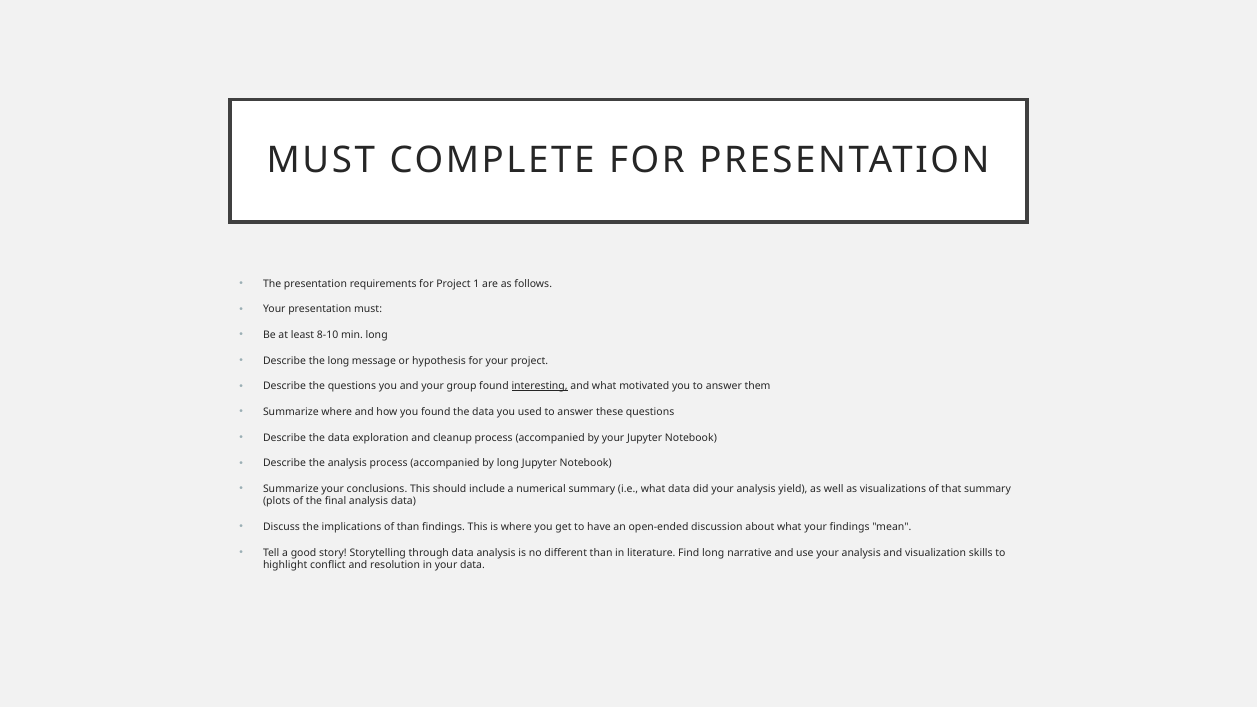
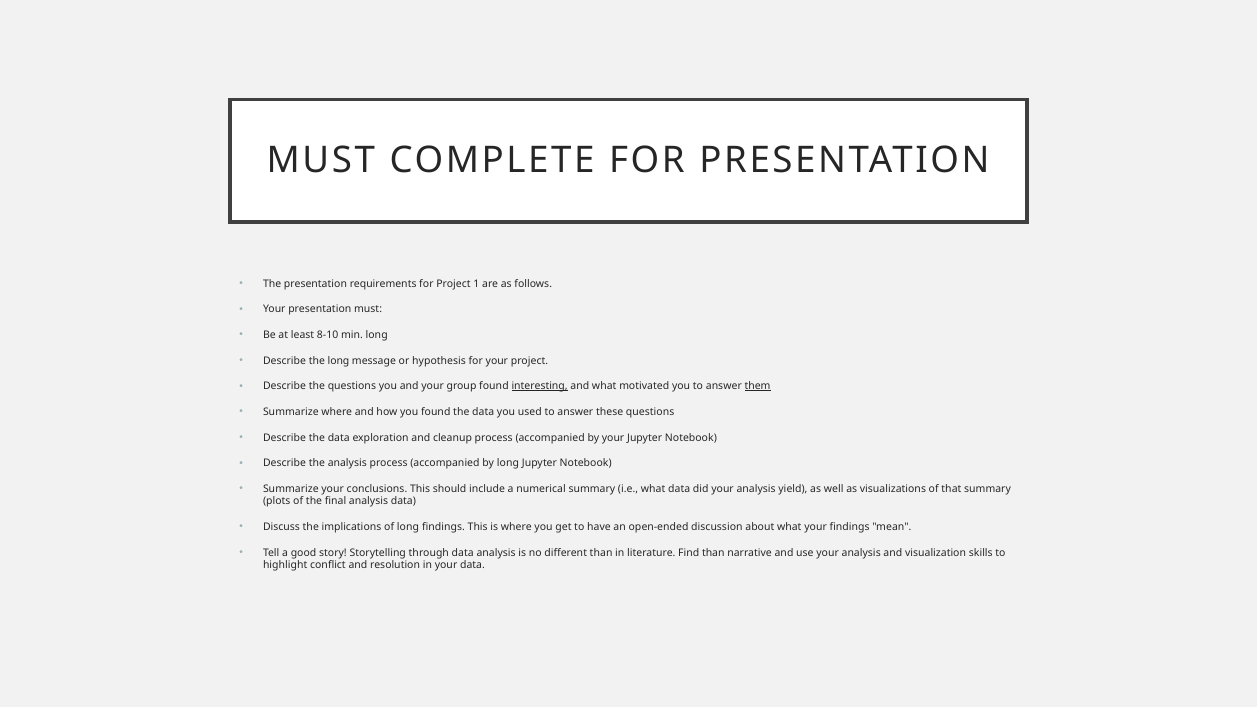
them underline: none -> present (758, 386)
of than: than -> long (408, 527)
Find long: long -> than (713, 553)
